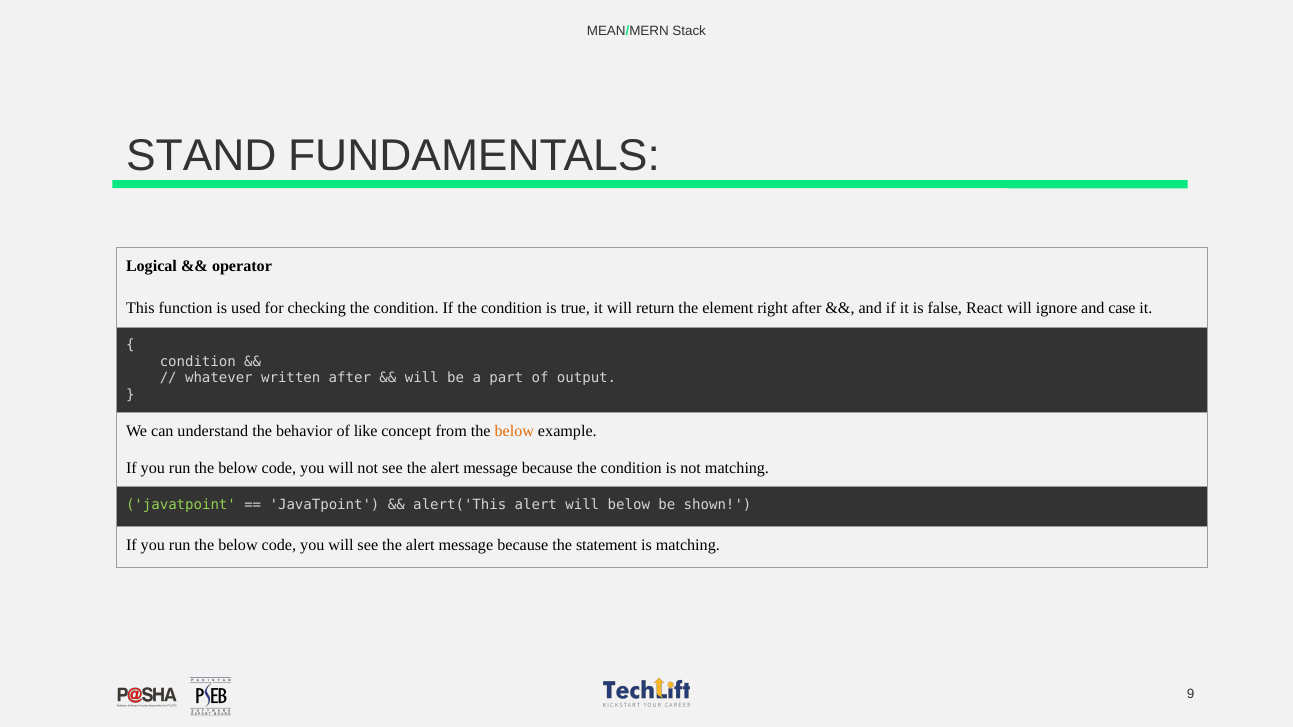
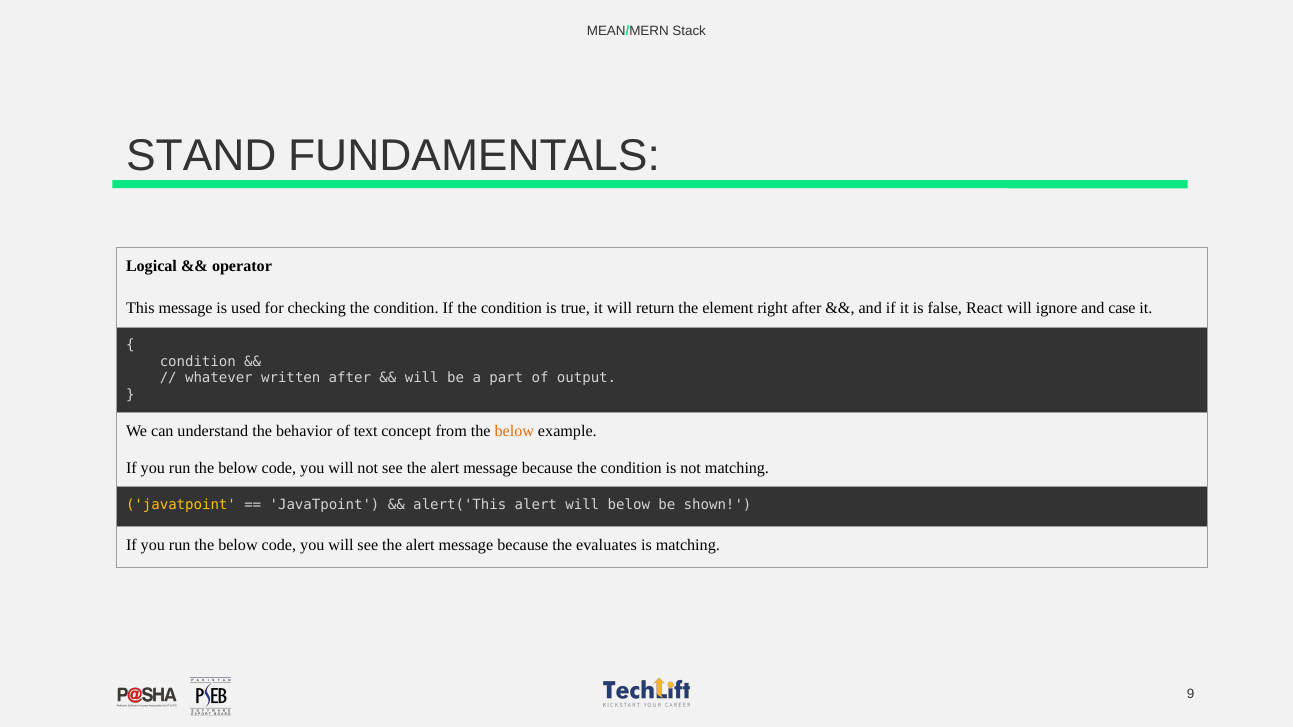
This function: function -> message (186, 309)
like: like -> text (366, 431)
javatpoint colour: light green -> yellow (181, 505)
statement: statement -> evaluates (606, 546)
